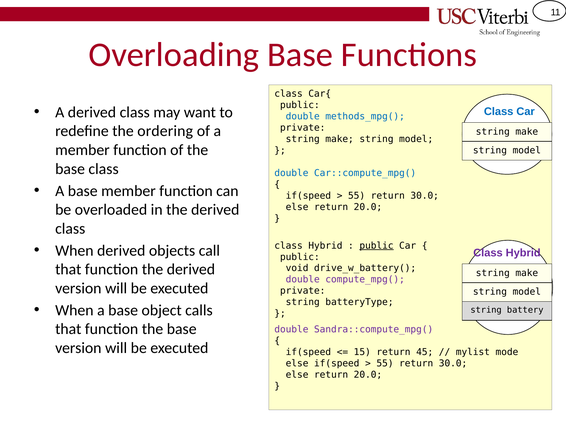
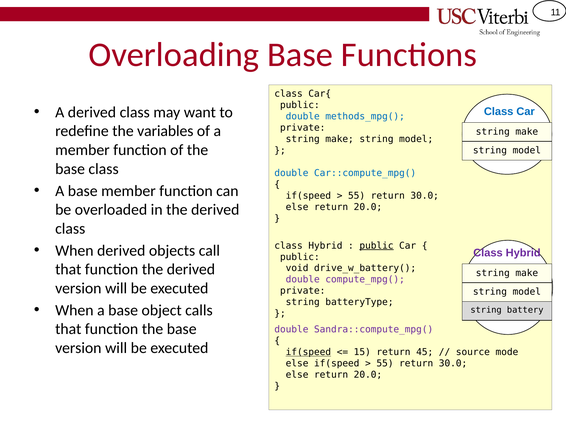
ordering: ordering -> variables (165, 131)
if(speed underline: none -> present (308, 352)
mylist: mylist -> source (473, 352)
